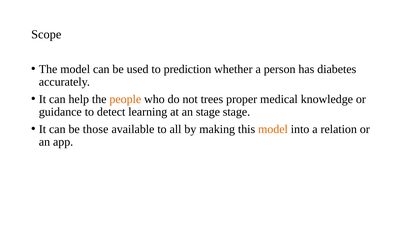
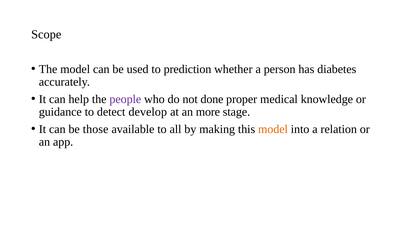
people colour: orange -> purple (125, 99)
trees: trees -> done (212, 99)
learning: learning -> develop (148, 112)
an stage: stage -> more (208, 112)
